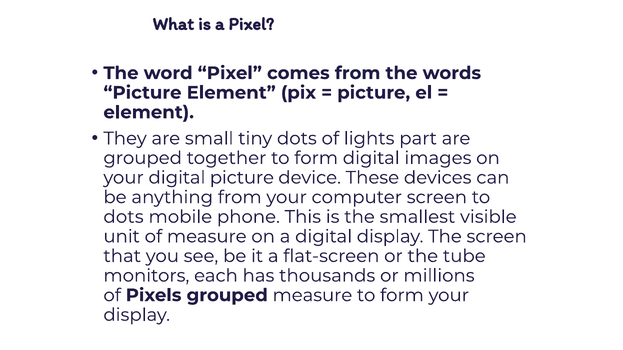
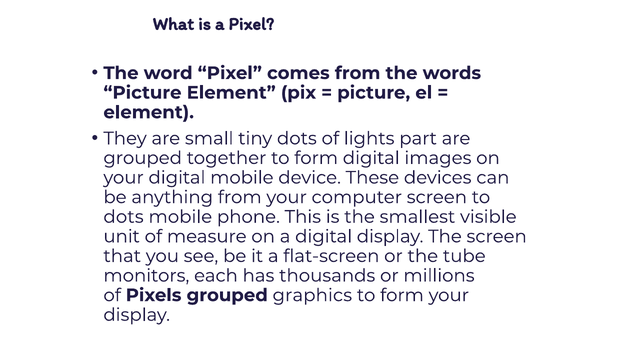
digital picture: picture -> mobile (242, 178)
grouped measure: measure -> graphics (312, 296)
